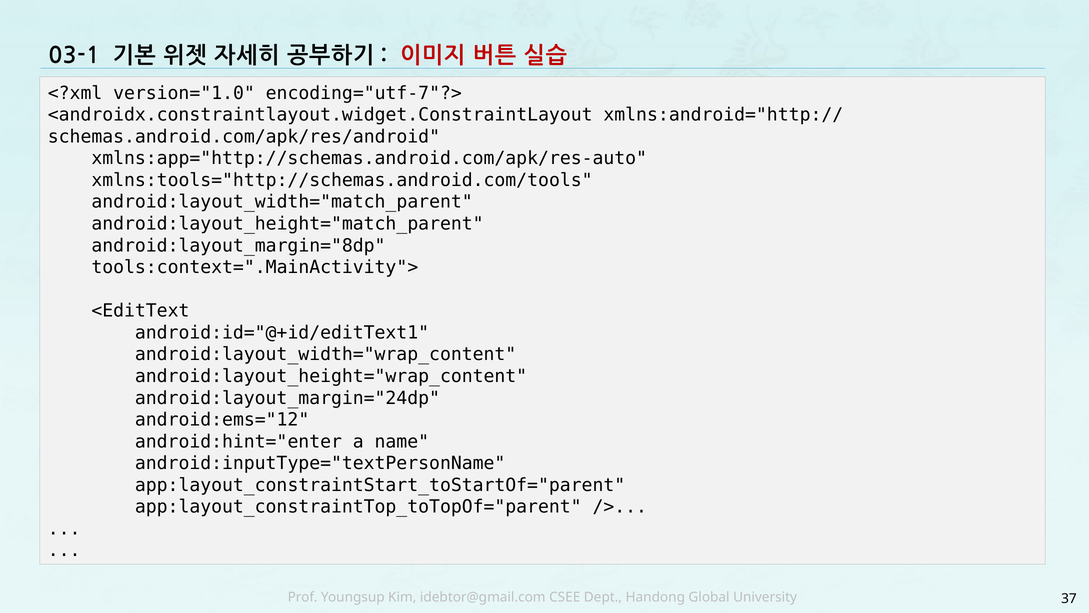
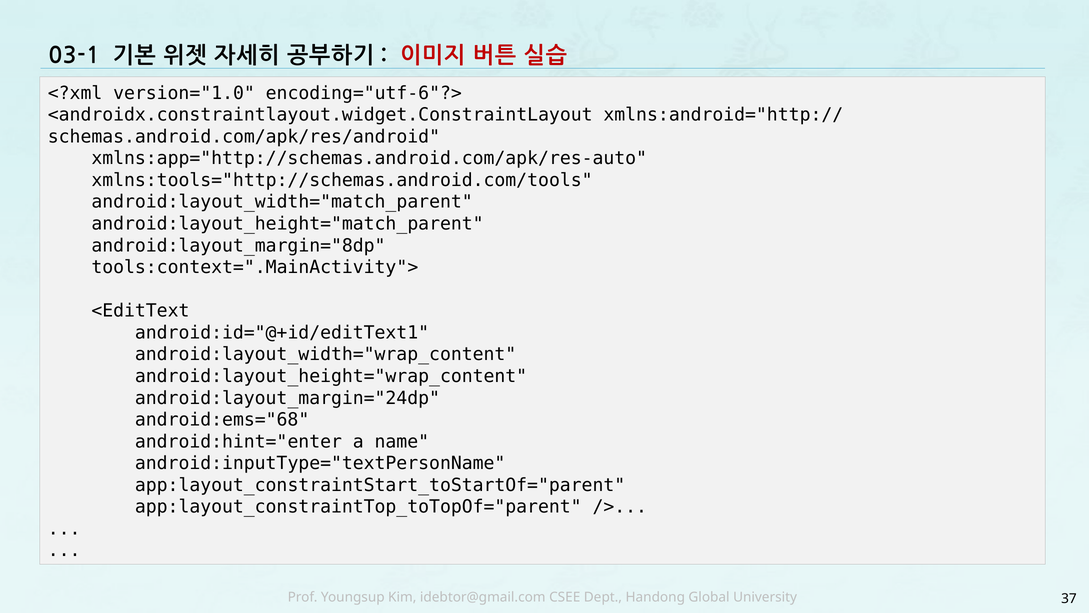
encoding="utf-7"?>: encoding="utf-7"?> -> encoding="utf-6"?> (364, 93)
android:ems="12: android:ems="12 -> android:ems="68 (222, 419)
